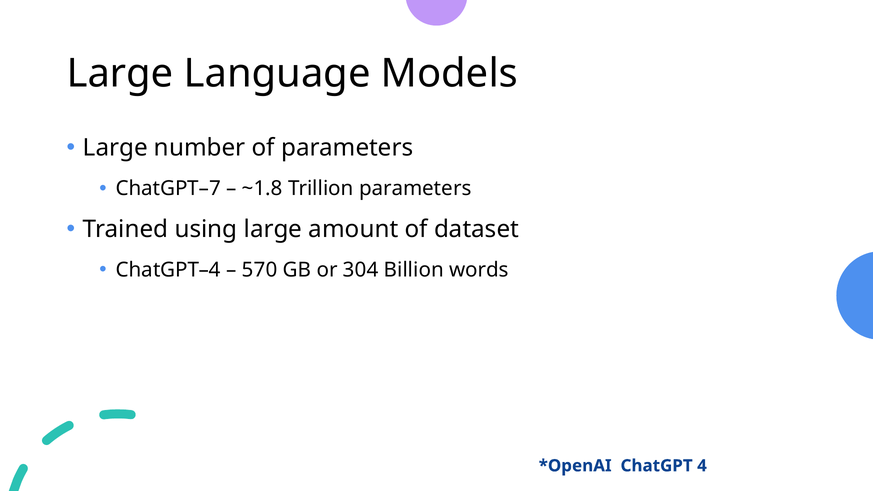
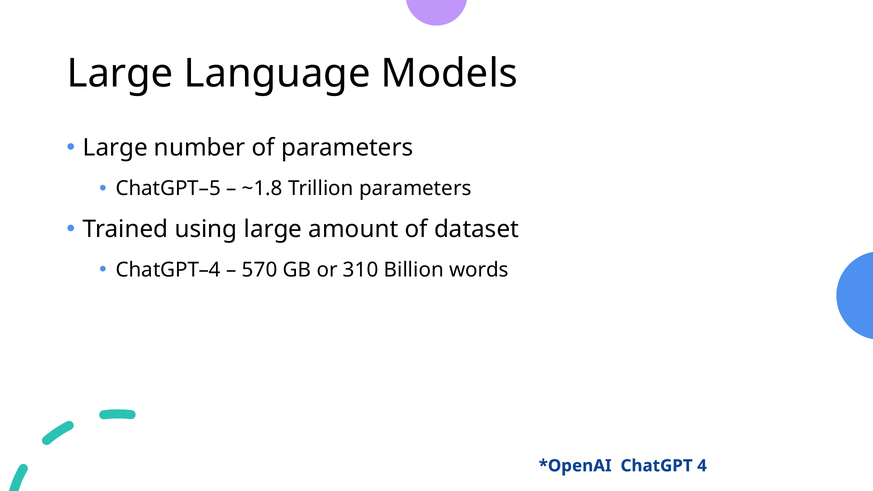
ChatGPT–7: ChatGPT–7 -> ChatGPT–5 (168, 189)
304: 304 -> 310 (361, 270)
